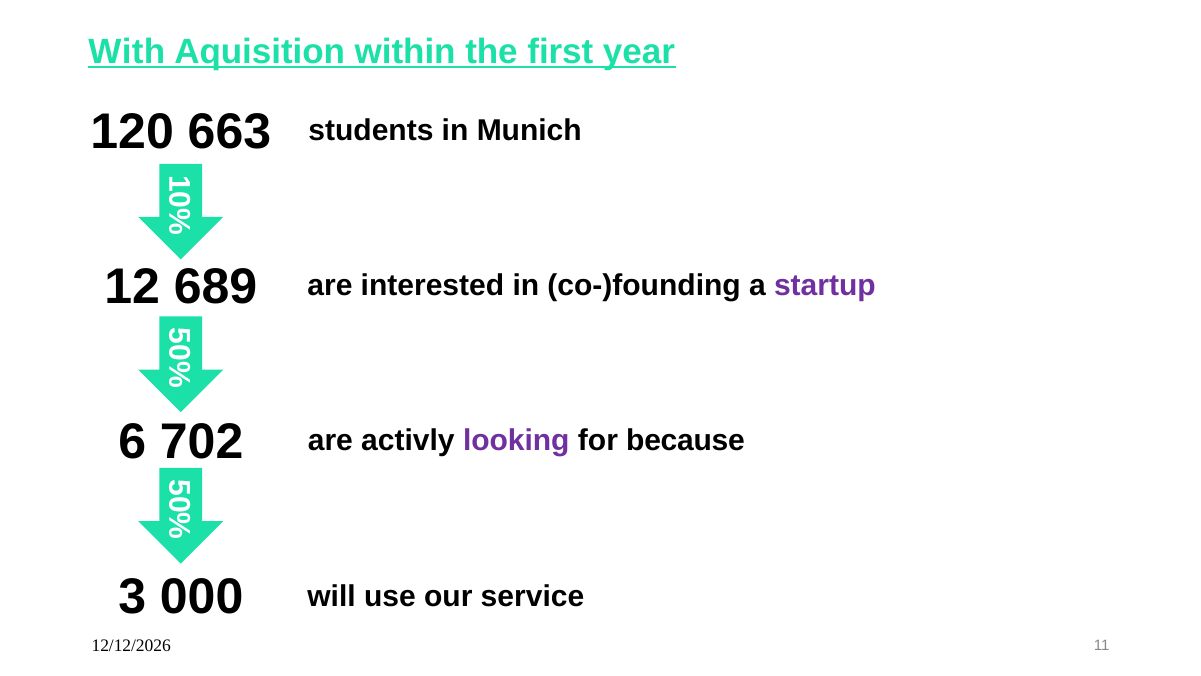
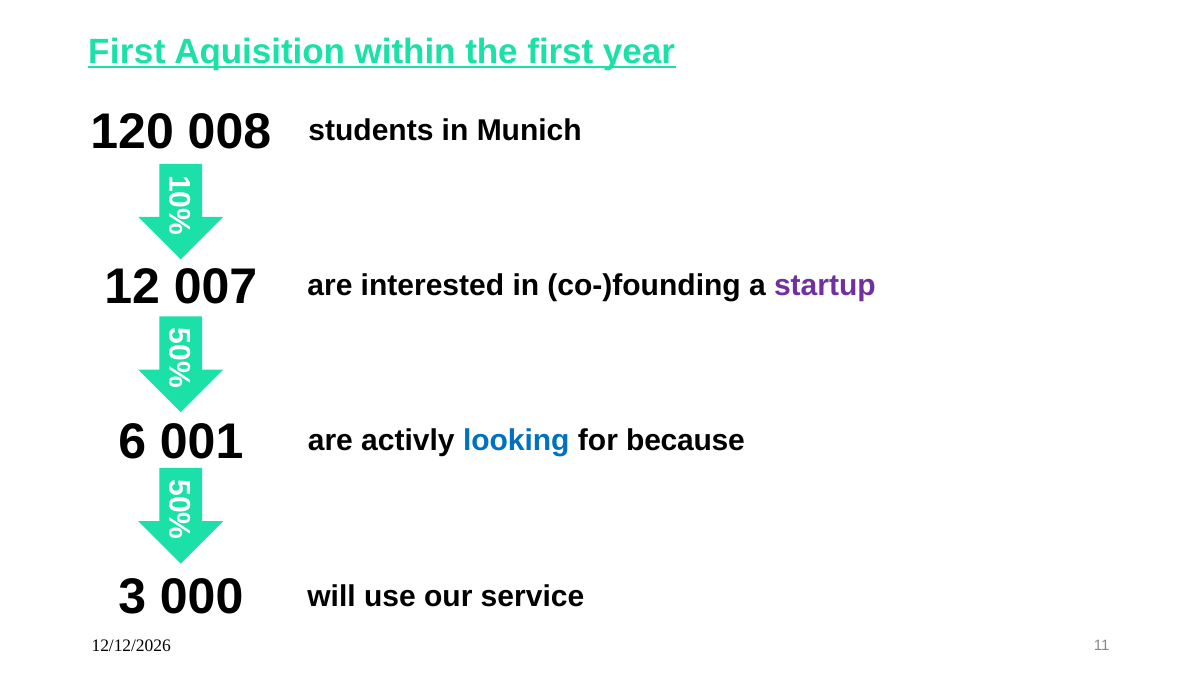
With: With -> First (127, 52)
663: 663 -> 008 (229, 132)
689: 689 -> 007 (215, 287)
702: 702 -> 001 (202, 441)
looking colour: purple -> blue (516, 441)
